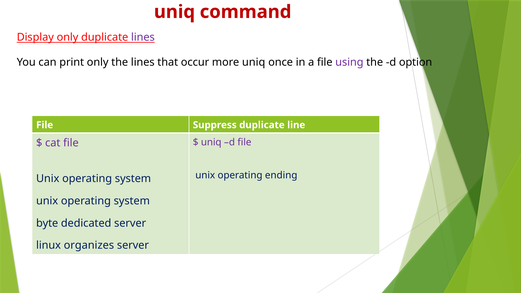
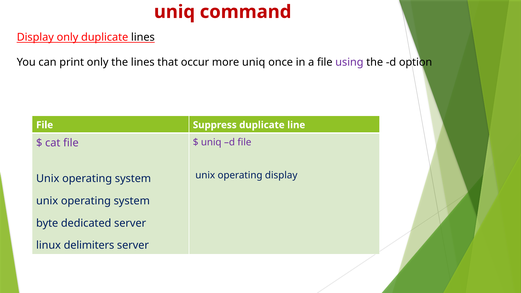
lines colour: purple -> black (143, 37)
operating ending: ending -> display (281, 175)
organizes: organizes -> delimiters (89, 245)
